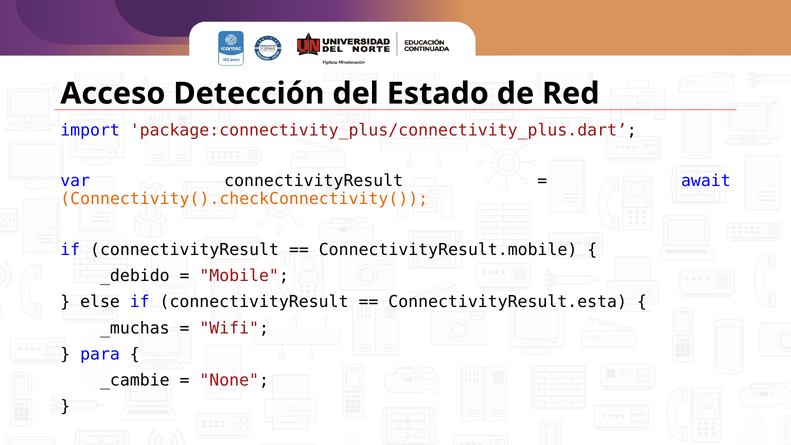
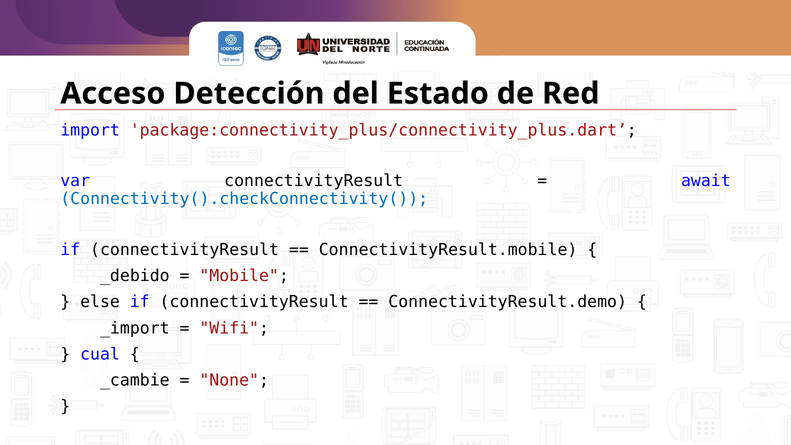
Connectivity().checkConnectivity( colour: orange -> blue (244, 199)
ConnectivityResult.esta: ConnectivityResult.esta -> ConnectivityResult.demo (508, 302)
_muchas: _muchas -> _import (135, 328)
para: para -> cual (100, 354)
